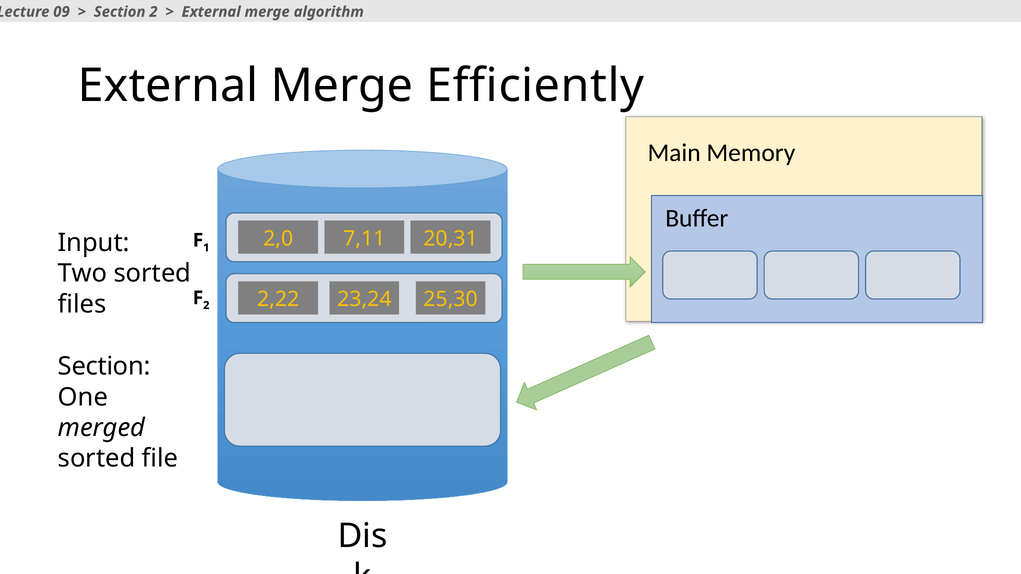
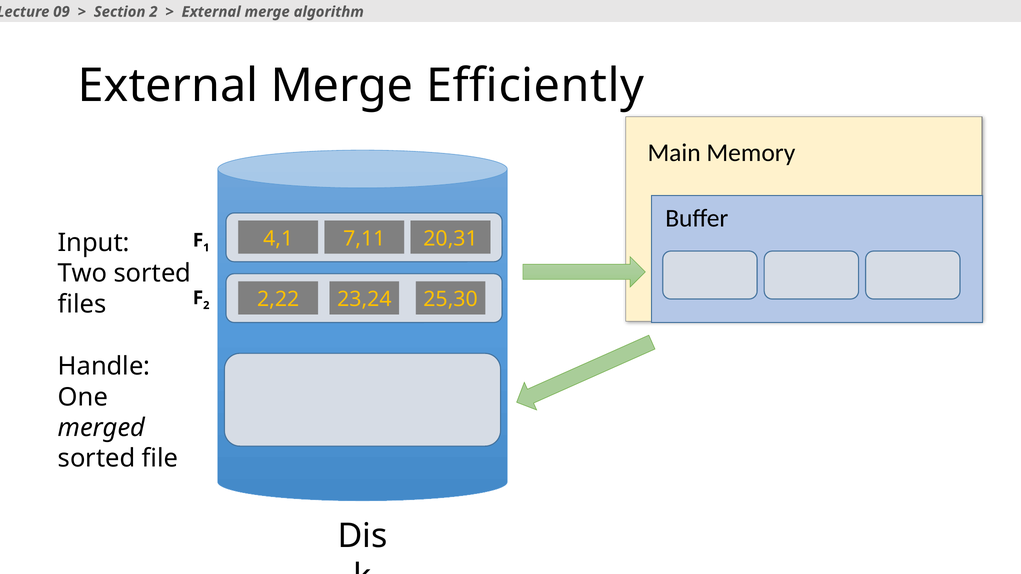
2,0: 2,0 -> 4,1 (278, 239)
Section: Section -> Handle (104, 367)
